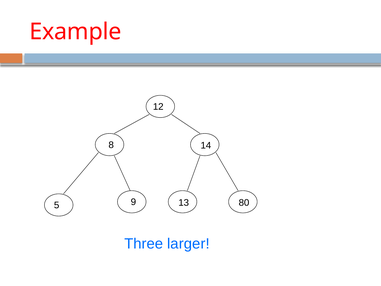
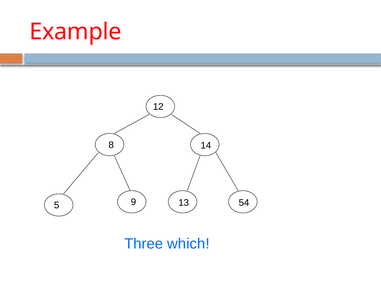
80: 80 -> 54 (244, 203)
larger: larger -> which (188, 244)
